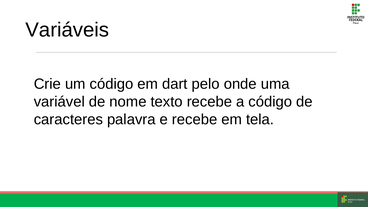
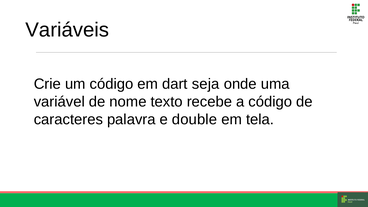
pelo: pelo -> seja (206, 84)
e recebe: recebe -> double (195, 120)
